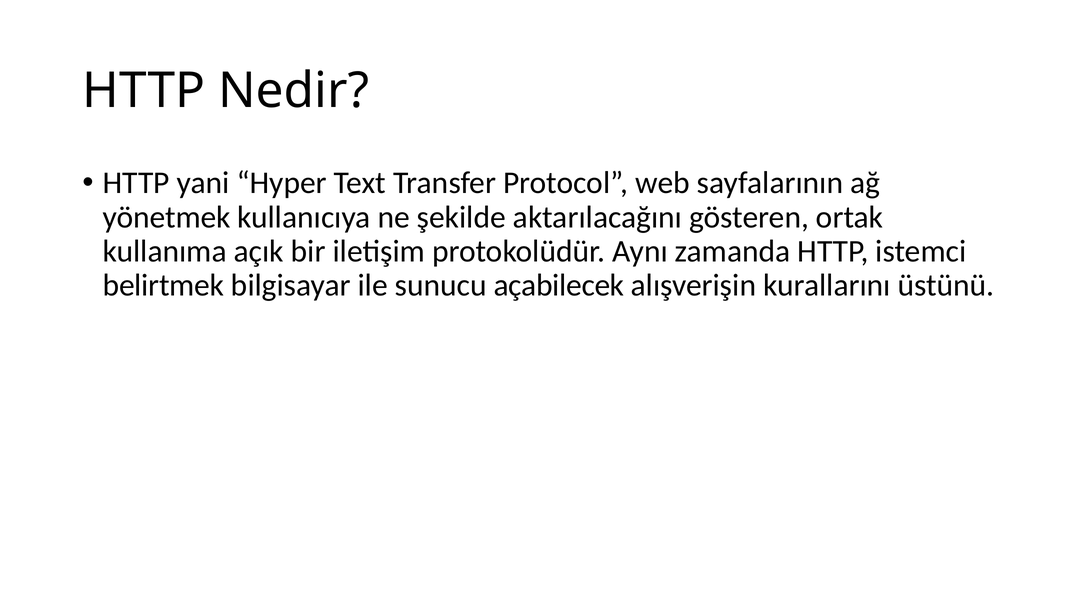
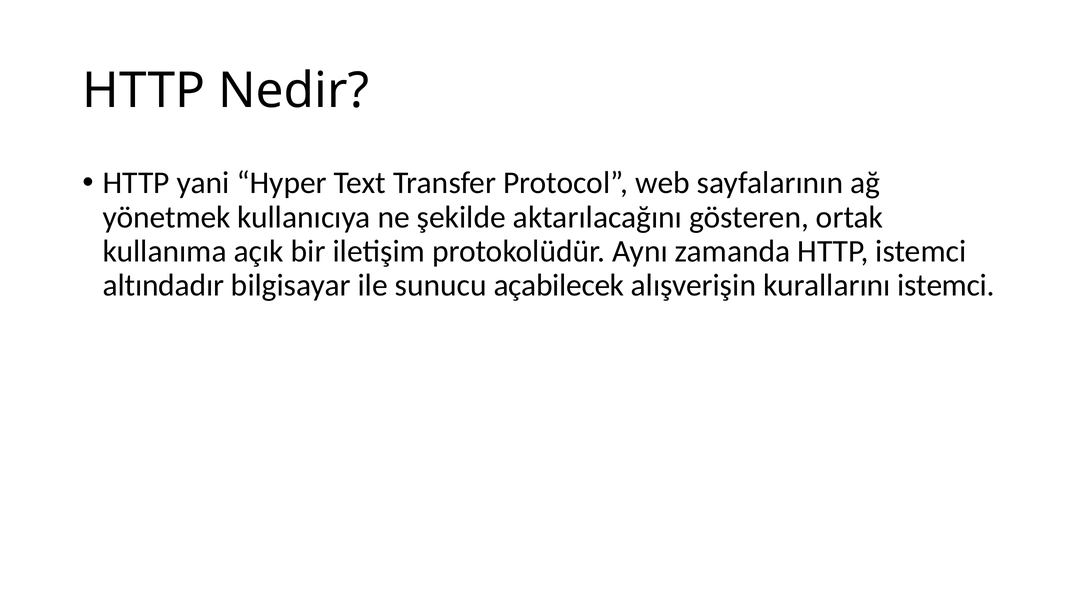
belirtmek: belirtmek -> altındadır (163, 285)
kurallarını üstünü: üstünü -> istemci (946, 285)
